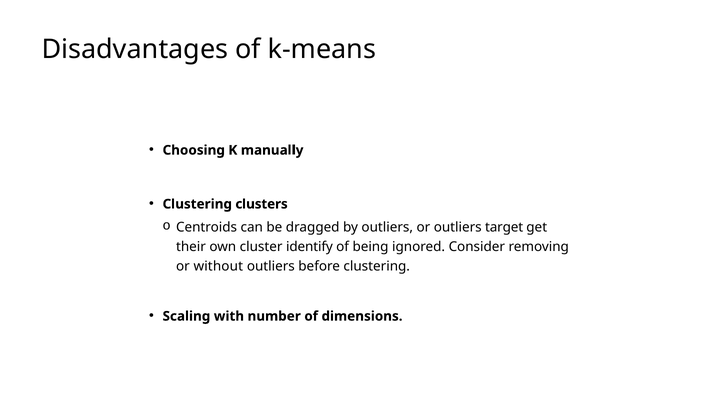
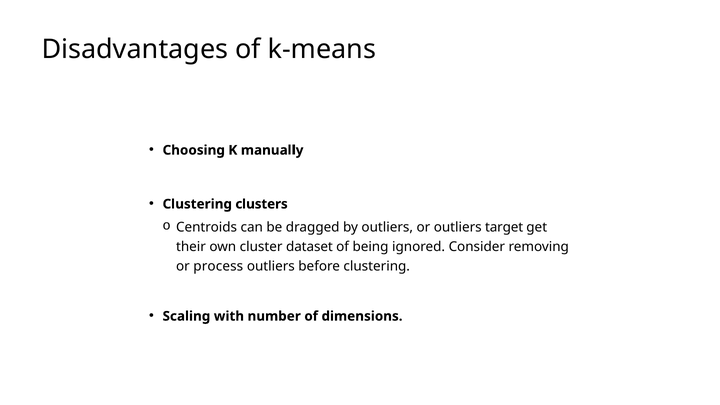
identify: identify -> dataset (309, 247)
without: without -> process (218, 266)
